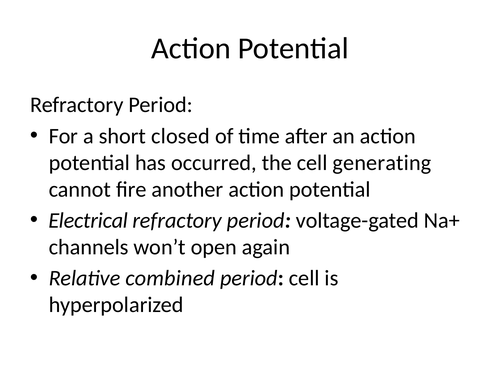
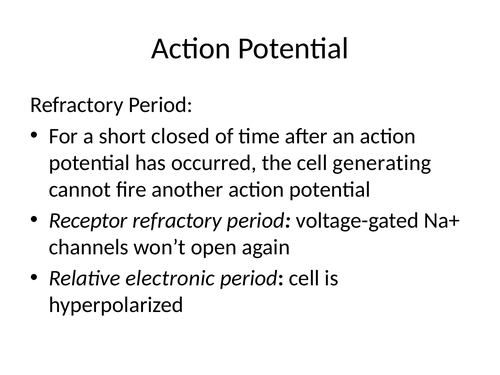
Electrical: Electrical -> Receptor (88, 220)
combined: combined -> electronic (170, 278)
